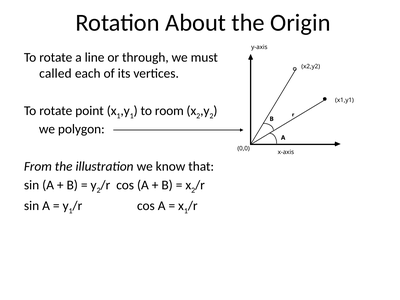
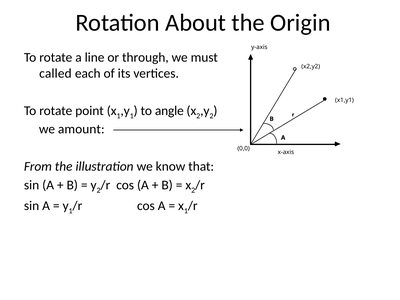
room: room -> angle (169, 111)
polygon: polygon -> amount (81, 129)
